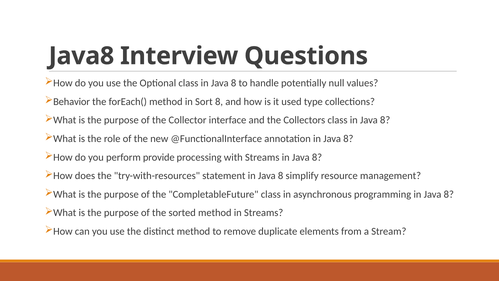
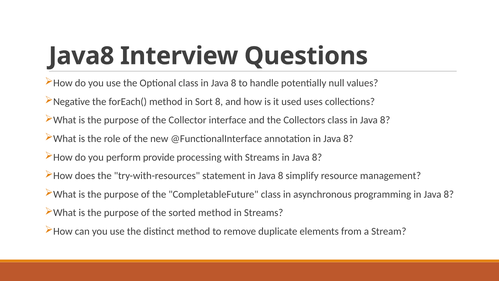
Behavior: Behavior -> Negative (72, 102)
type: type -> uses (313, 102)
